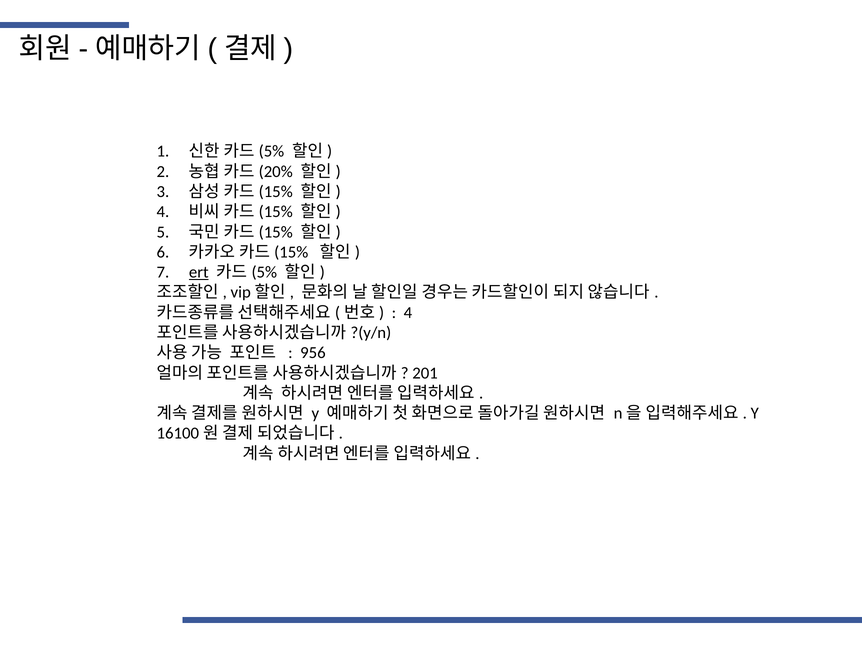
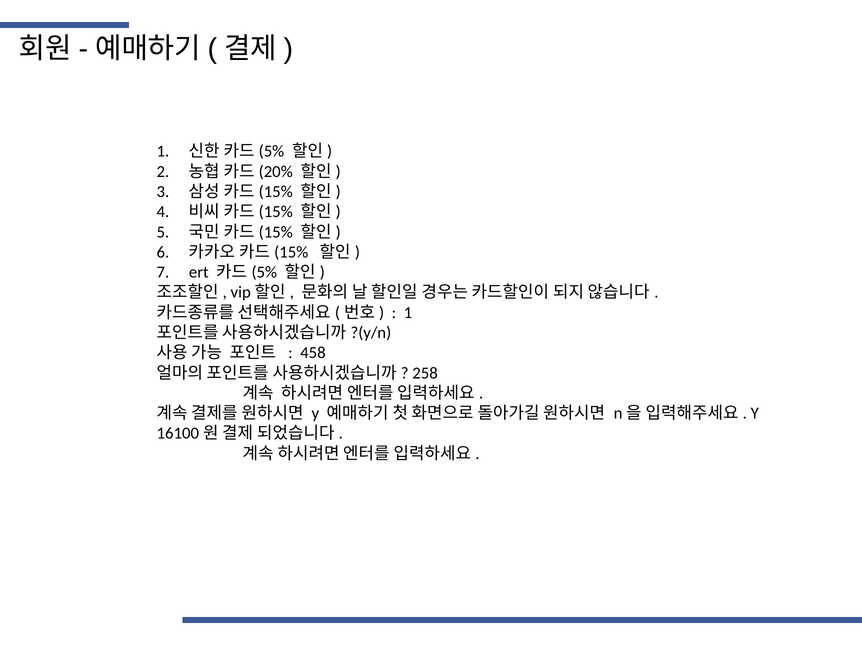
ert underline: present -> none (199, 272)
4: 4 -> 1 (408, 312)
956: 956 -> 458 (313, 353)
201: 201 -> 258 (425, 373)
